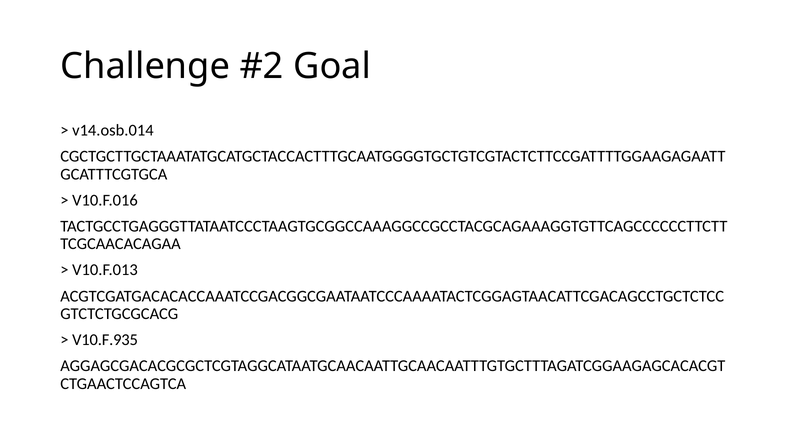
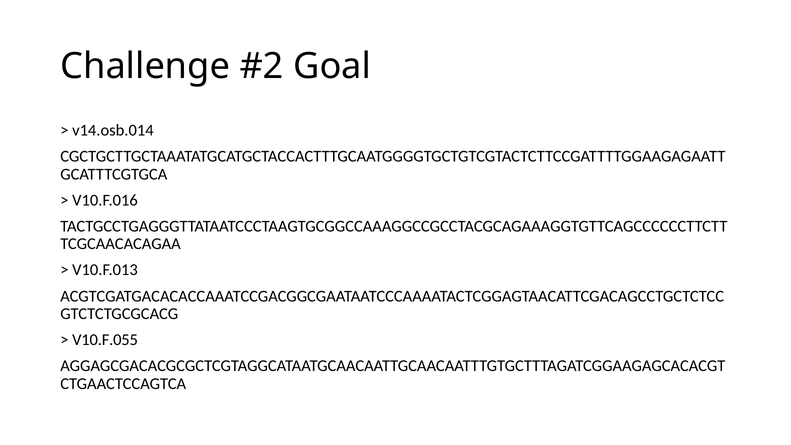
V10.F.935: V10.F.935 -> V10.F.055 (105, 340)
